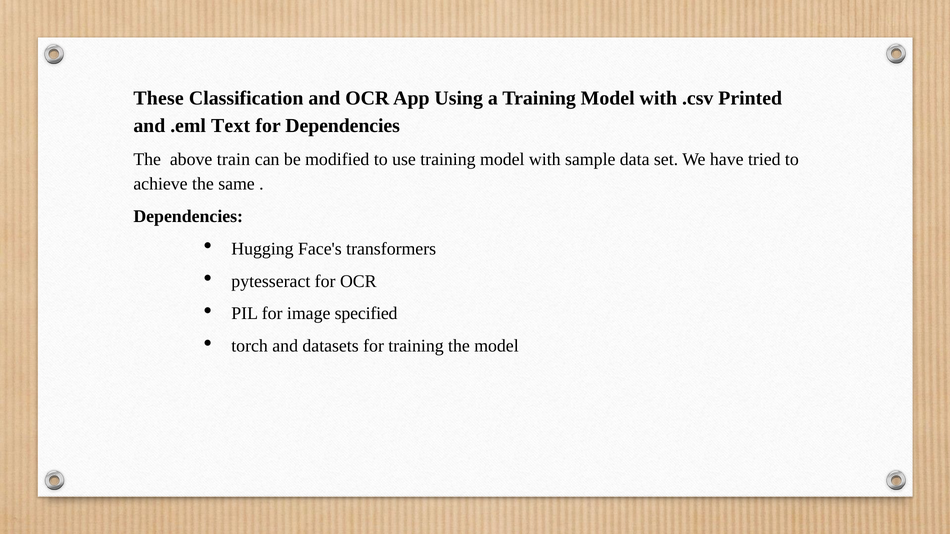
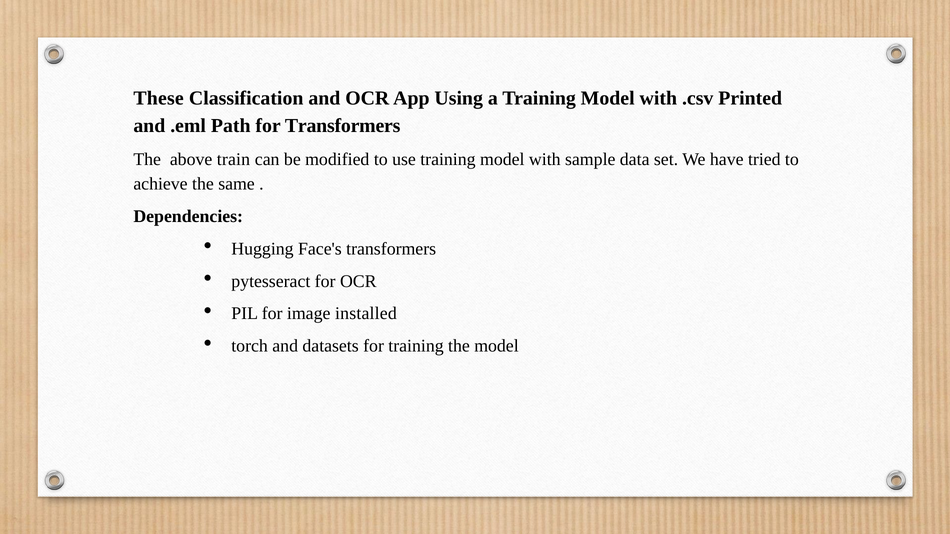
Text: Text -> Path (231, 126)
for Dependencies: Dependencies -> Transformers (343, 126)
specified: specified -> installed (366, 314)
